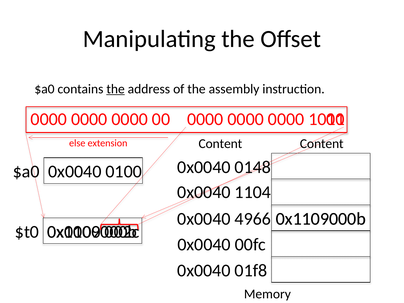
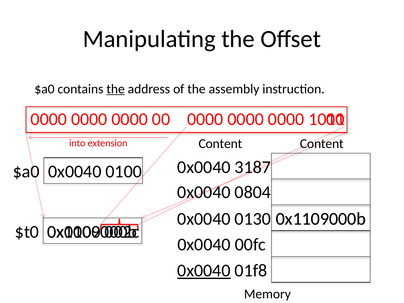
else: else -> into (77, 143)
0148: 0148 -> 3187 (253, 167)
1104: 1104 -> 0804 (253, 192)
4966: 4966 -> 0130 (253, 219)
0x0040 underline: none -> present (204, 271)
